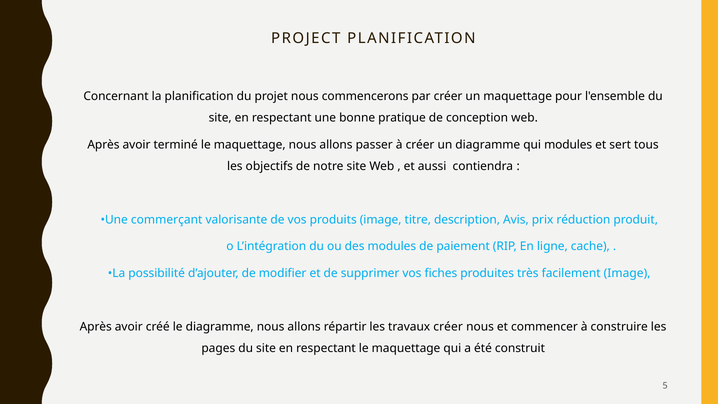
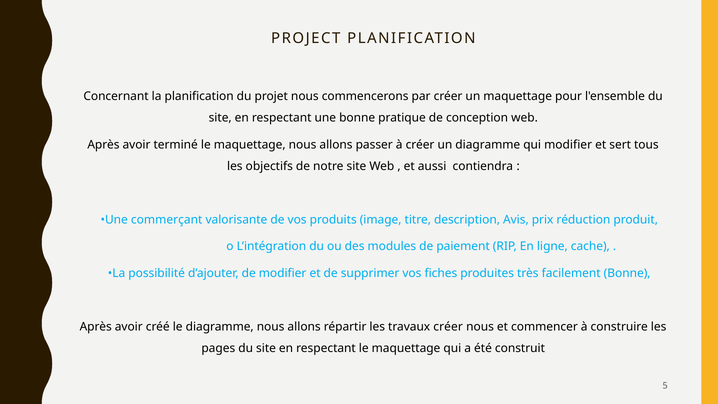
qui modules: modules -> modifier (568, 145)
facilement Image: Image -> Bonne (627, 273)
